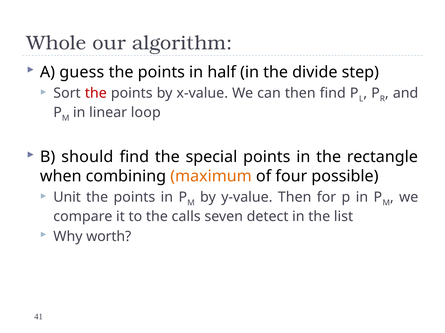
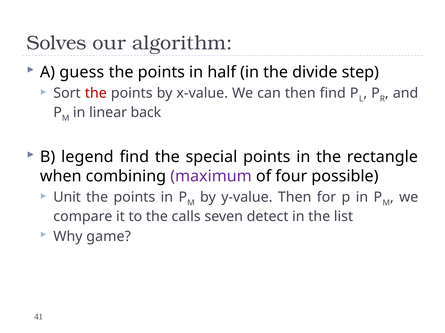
Whole: Whole -> Solves (57, 43)
loop: loop -> back (146, 113)
should: should -> legend (87, 157)
maximum colour: orange -> purple (211, 177)
worth: worth -> game (109, 237)
